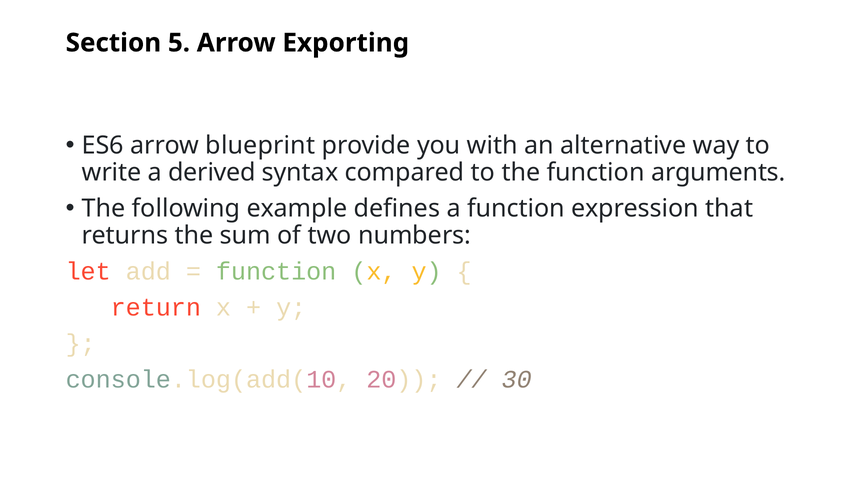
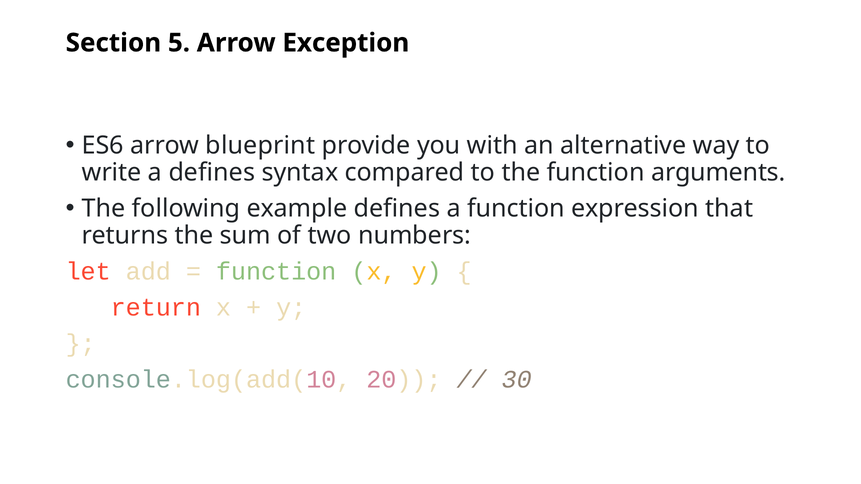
Exporting: Exporting -> Exception (346, 43)
a derived: derived -> defines (212, 173)
